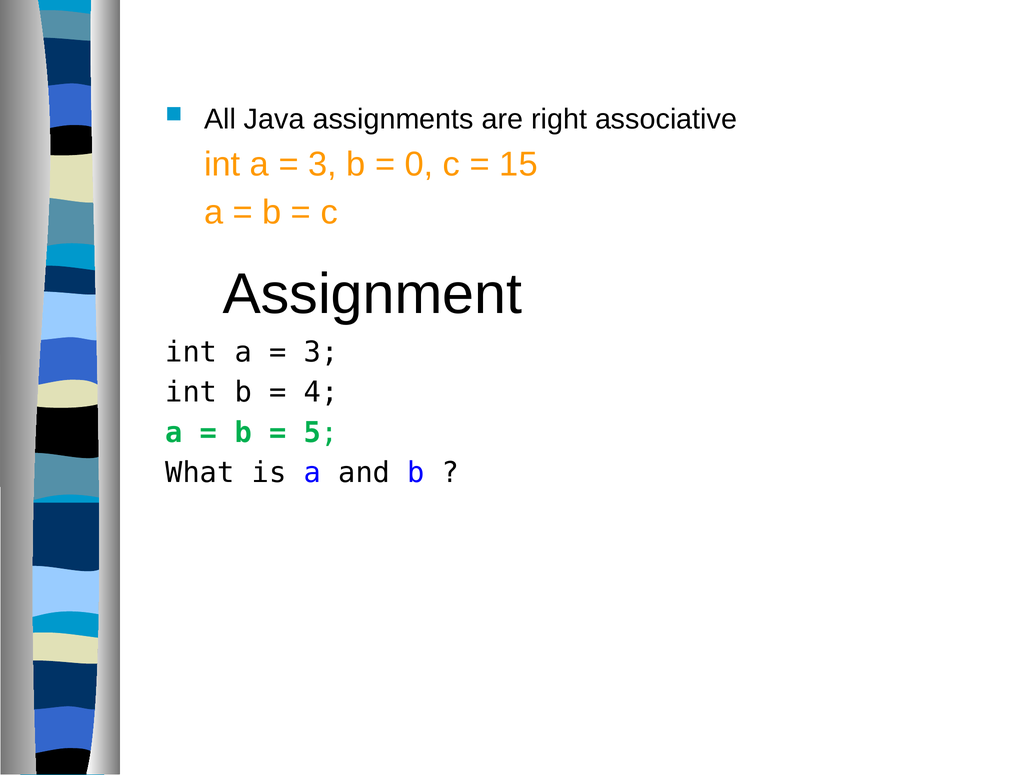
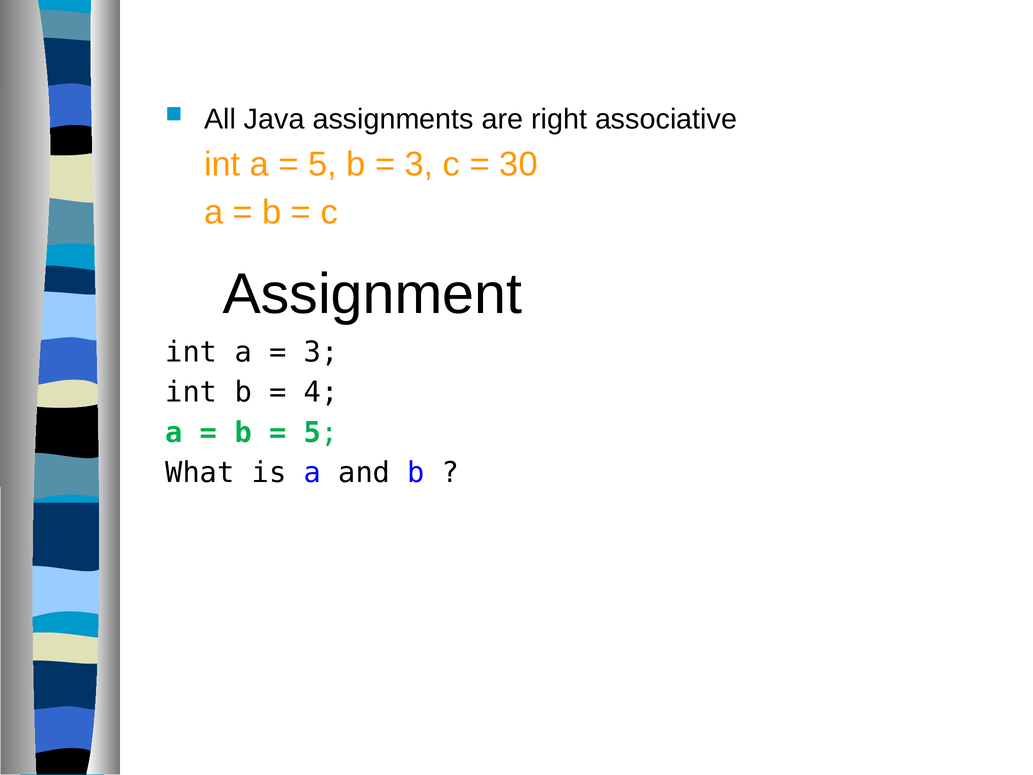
3: 3 -> 5 (323, 164)
0: 0 -> 3 (419, 164)
15: 15 -> 30 (519, 164)
